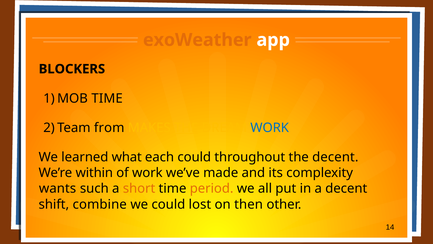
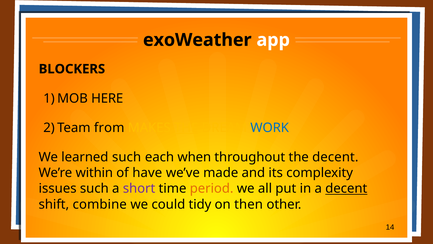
exoWeather colour: orange -> black (197, 40)
TIME: TIME -> HERE (107, 98)
learned what: what -> such (127, 157)
each could: could -> when (194, 157)
of work: work -> have (147, 173)
wants: wants -> issues (58, 188)
short colour: orange -> purple (139, 188)
decent underline: none -> present (346, 188)
lost: lost -> tidy (200, 204)
